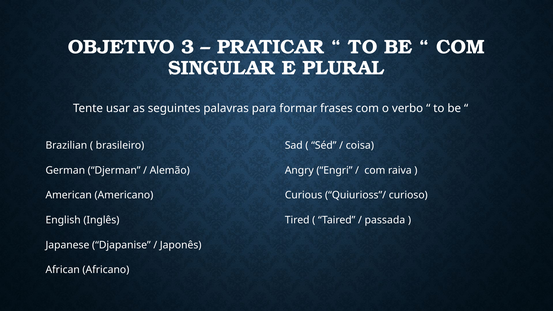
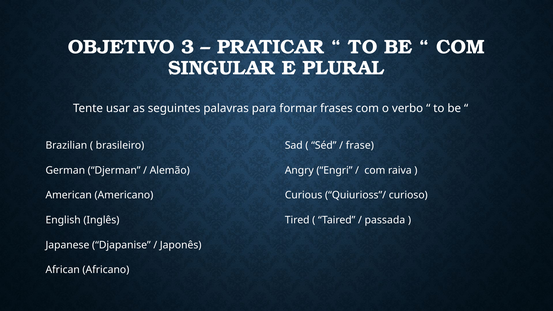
coisa: coisa -> frase (360, 146)
